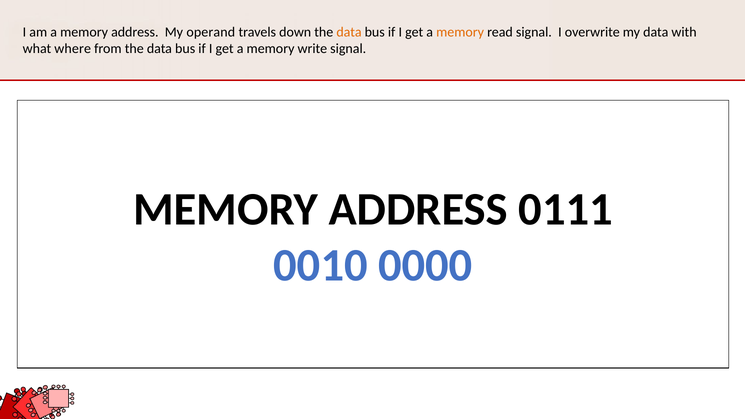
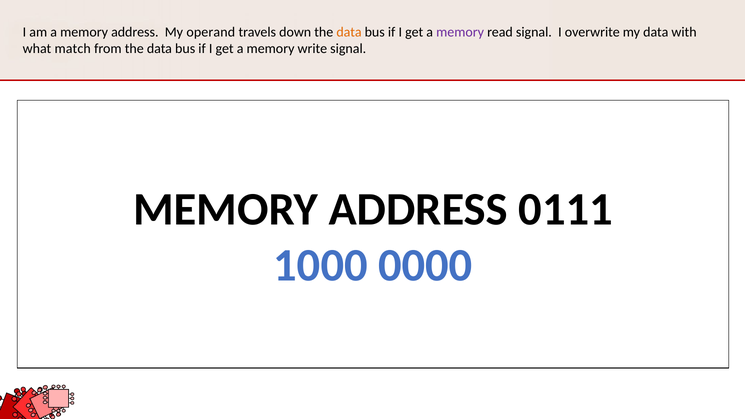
memory colour: orange -> purple (460, 32)
where: where -> match (73, 49)
0010: 0010 -> 1000 (321, 265)
